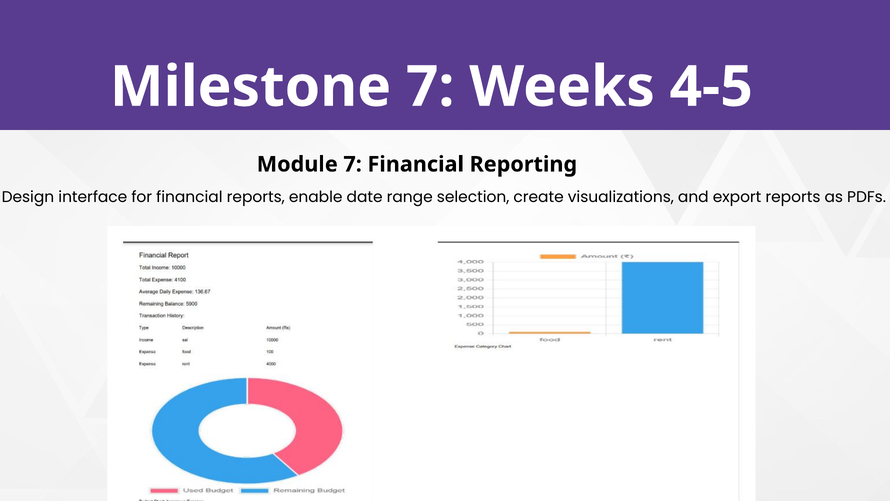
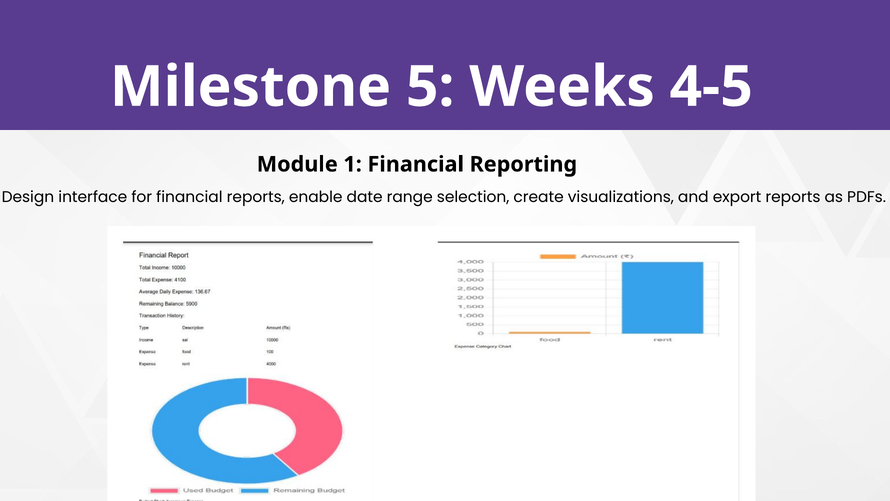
Milestone 7: 7 -> 5 (430, 87)
Module 7: 7 -> 1 (353, 164)
